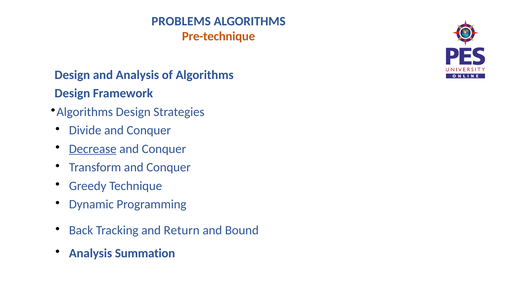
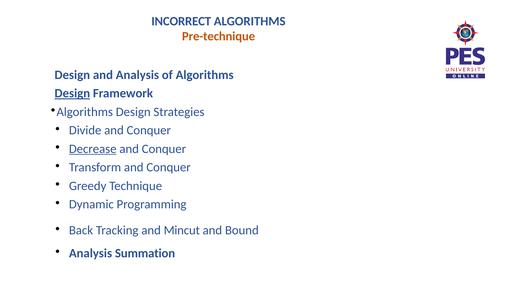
PROBLEMS: PROBLEMS -> INCORRECT (181, 21)
Design underline: none -> present (72, 93)
Return: Return -> Mincut (182, 230)
